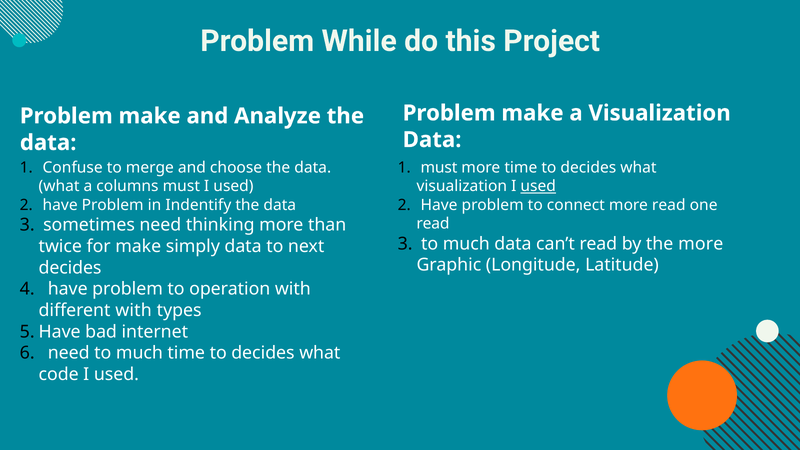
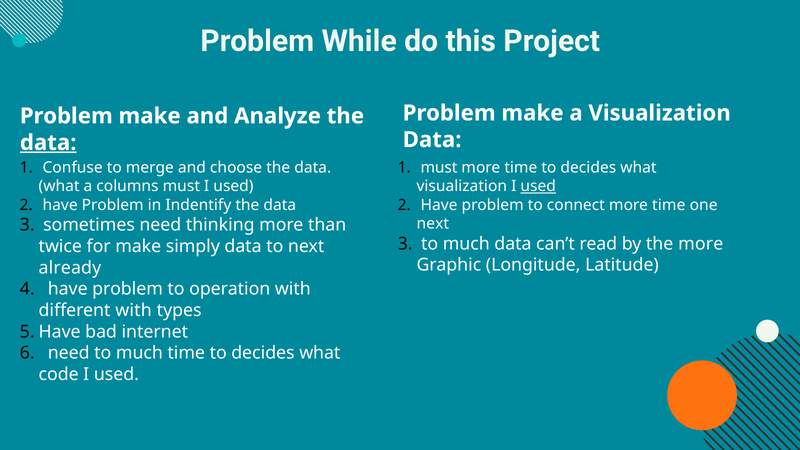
data underline: none -> present (48, 143)
connect more read: read -> time (669, 205)
read: read -> next (433, 224)
decides: decides -> already (70, 268)
